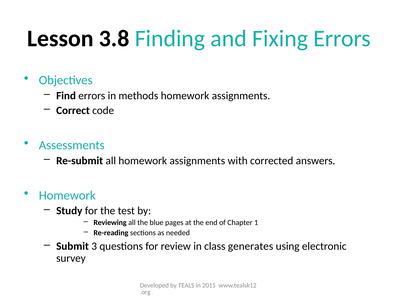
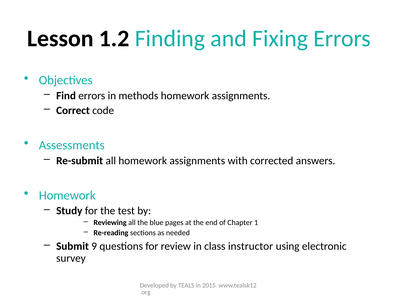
3.8: 3.8 -> 1.2 (114, 38)
3: 3 -> 9 (94, 246)
generates: generates -> instructor (251, 246)
